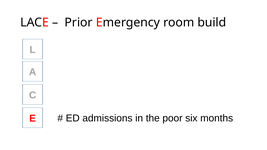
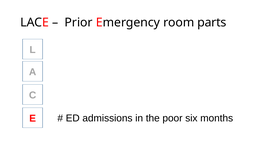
build: build -> parts (212, 22)
